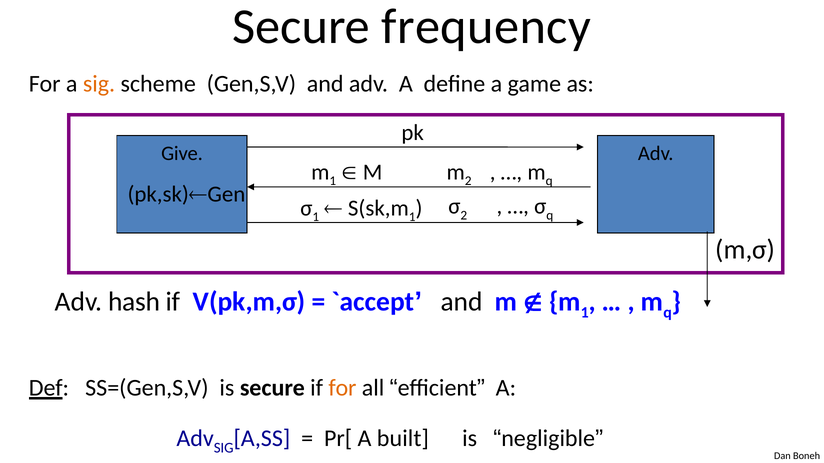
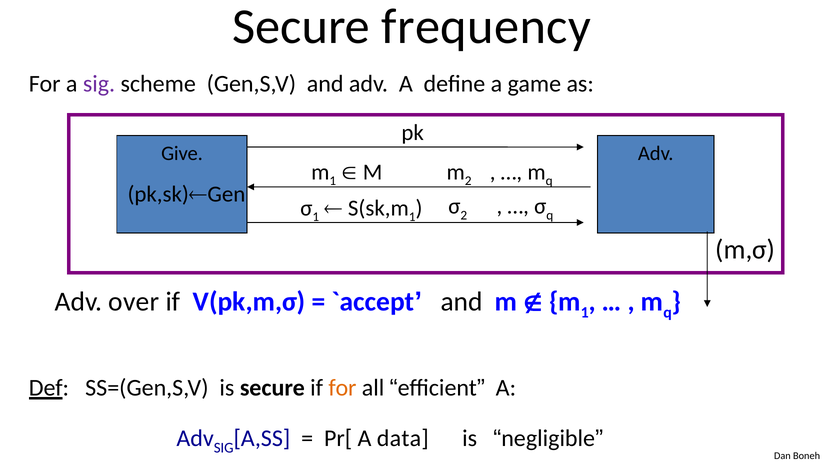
sig colour: orange -> purple (99, 84)
hash: hash -> over (134, 302)
built: built -> data (403, 439)
